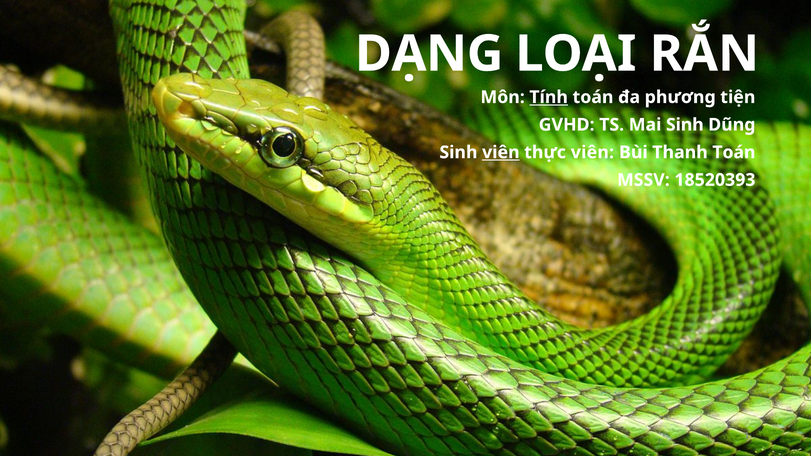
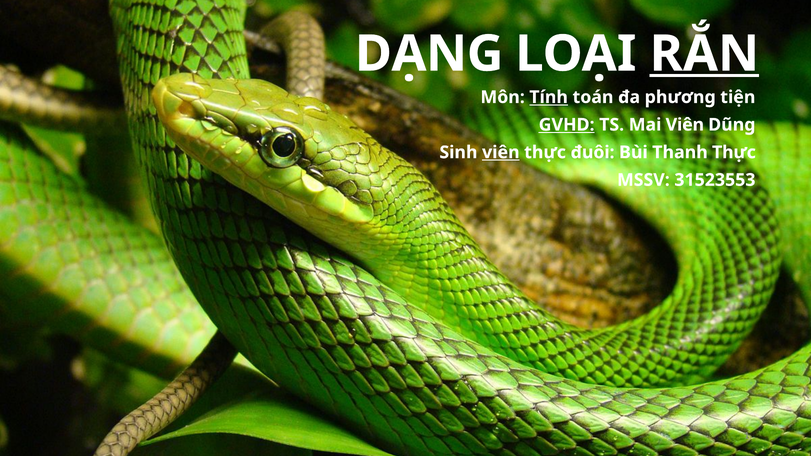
RẮN underline: none -> present (704, 54)
GVHD underline: none -> present (567, 125)
Mai Sinh: Sinh -> Viên (685, 125)
thực viên: viên -> đuôi (593, 152)
Thanh Toán: Toán -> Thực (734, 152)
18520393: 18520393 -> 31523553 (715, 180)
